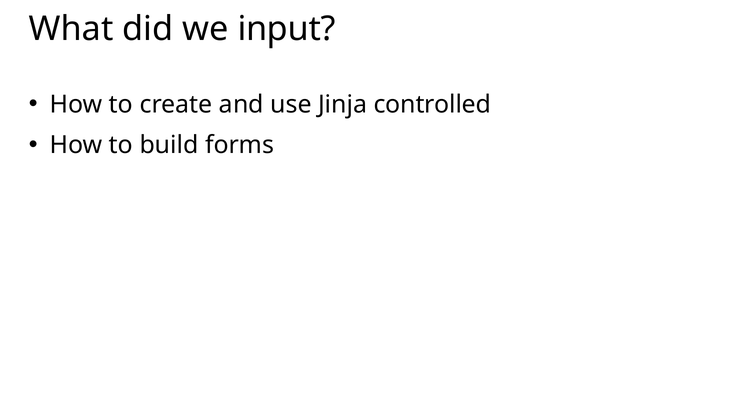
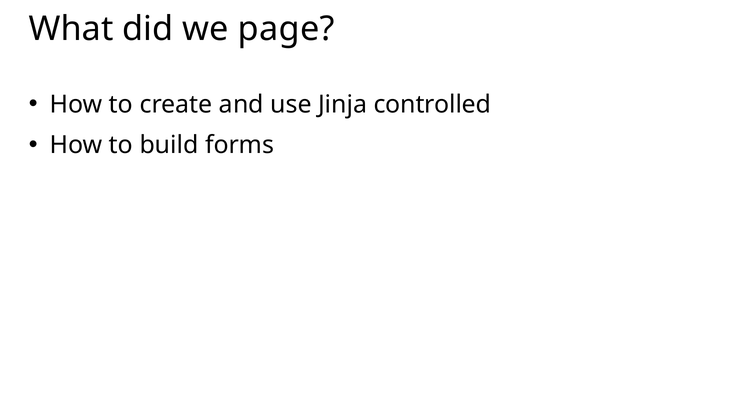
input: input -> page (286, 29)
